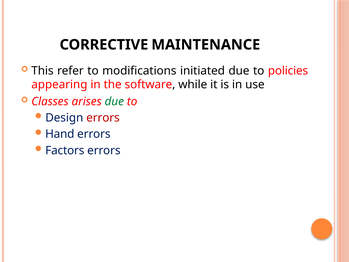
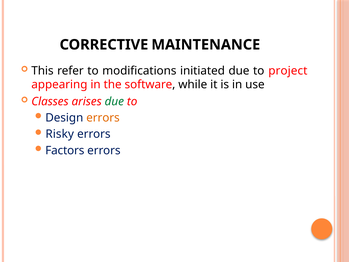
policies: policies -> project (288, 71)
errors colour: red -> orange (103, 118)
Hand: Hand -> Risky (60, 134)
